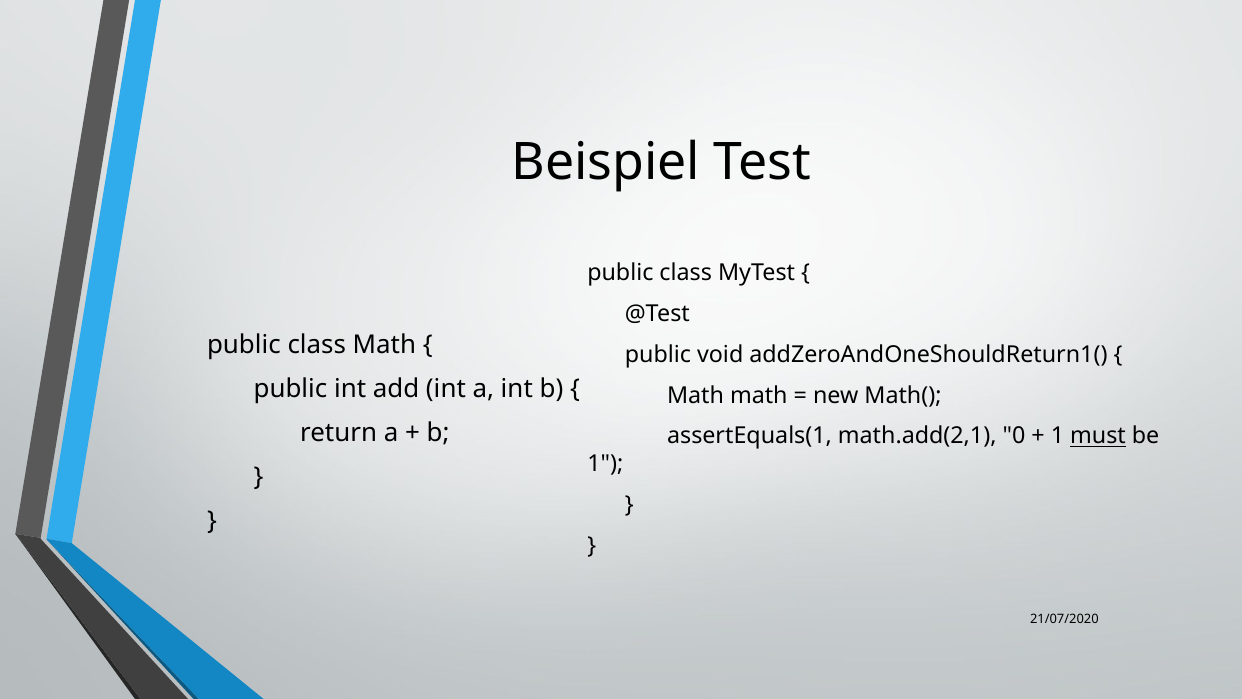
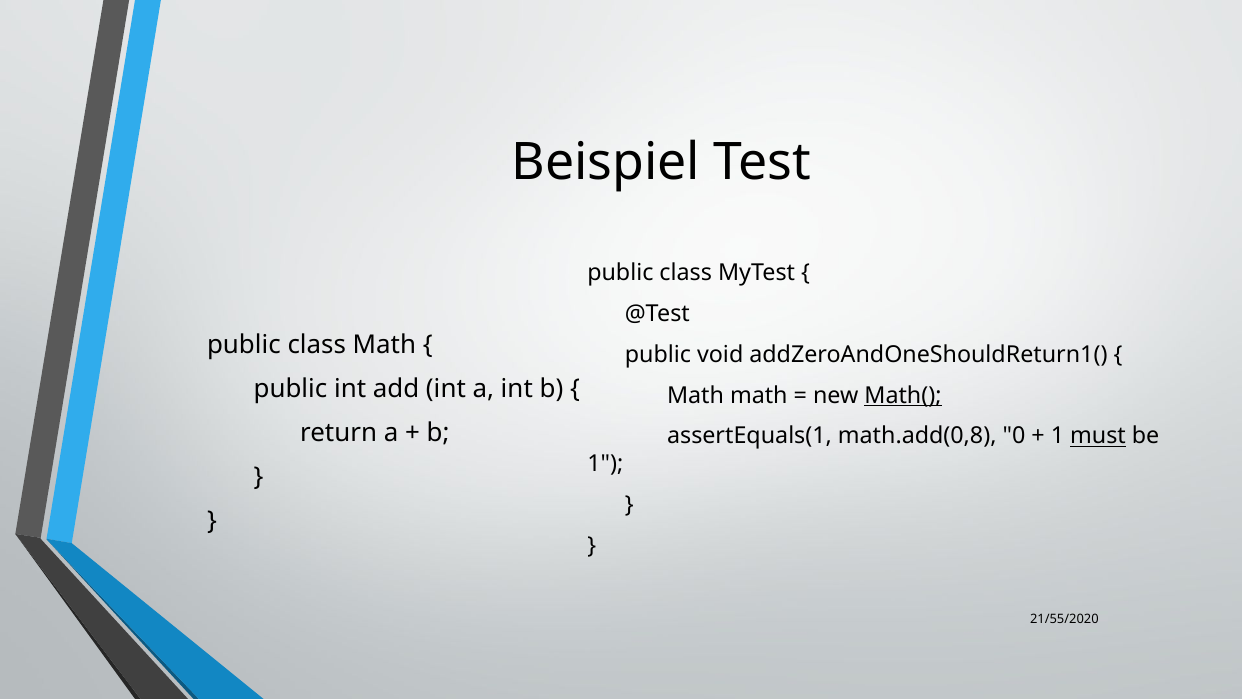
Math( underline: none -> present (903, 395)
math.add(2,1: math.add(2,1 -> math.add(0,8 (917, 436)
21/07/2020: 21/07/2020 -> 21/55/2020 (1064, 619)
